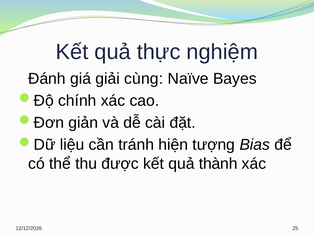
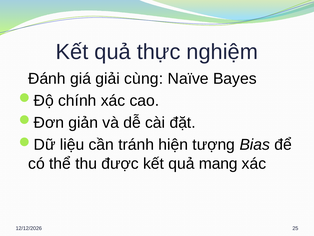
thành: thành -> mang (218, 163)
